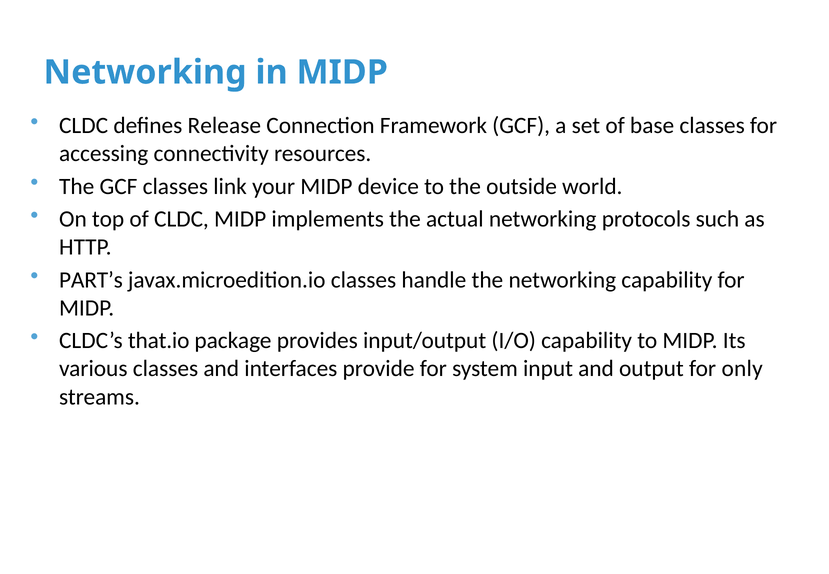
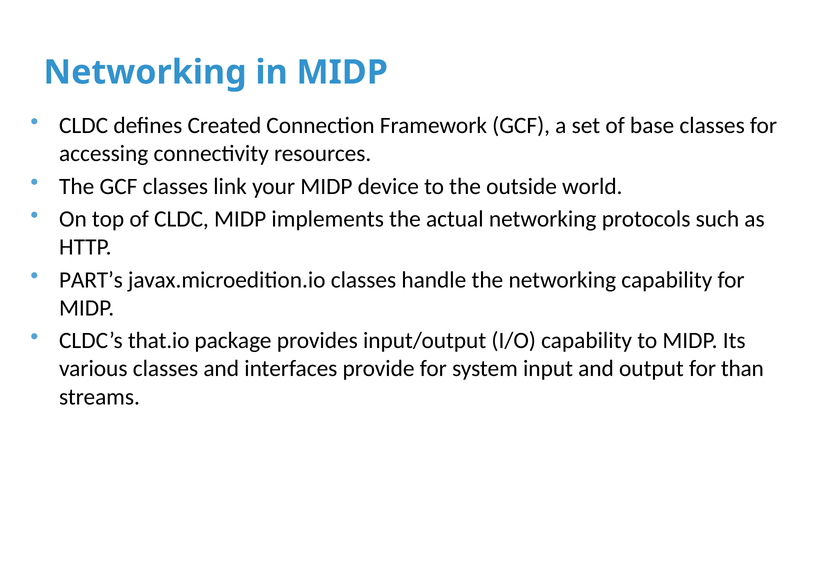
Release: Release -> Created (224, 126)
only: only -> than (742, 369)
